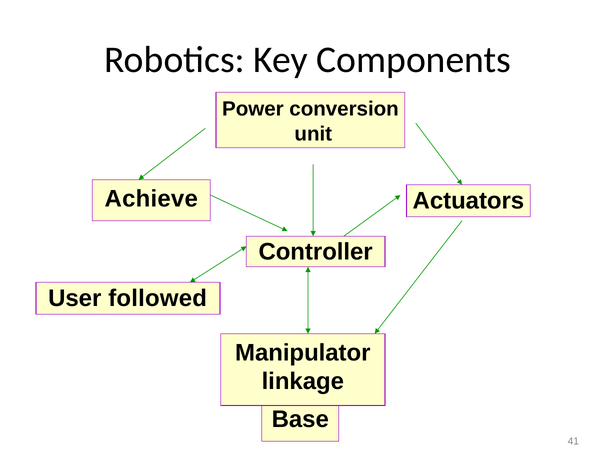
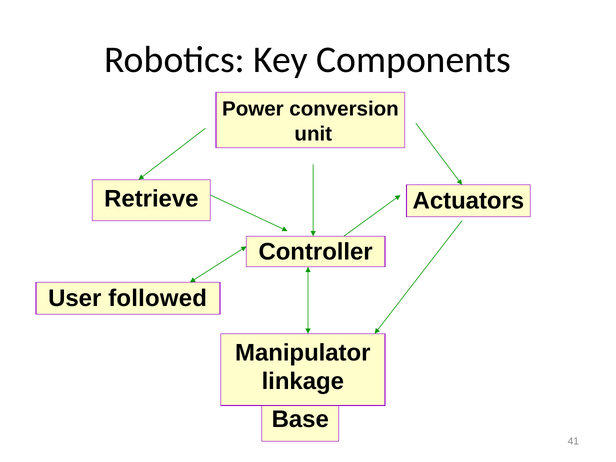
Achieve: Achieve -> Retrieve (151, 199)
